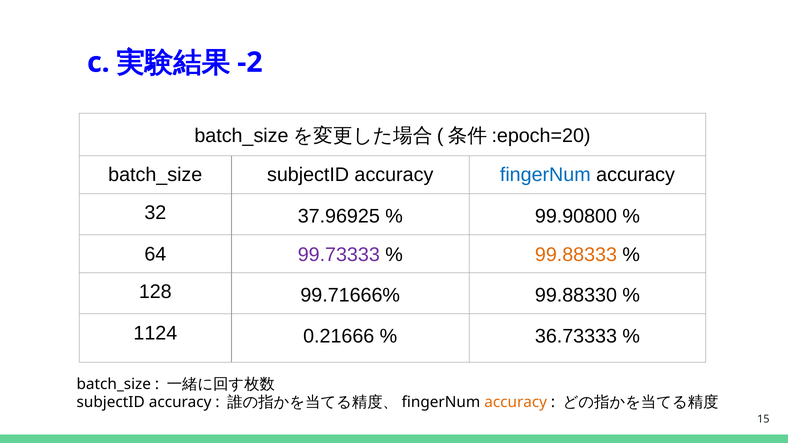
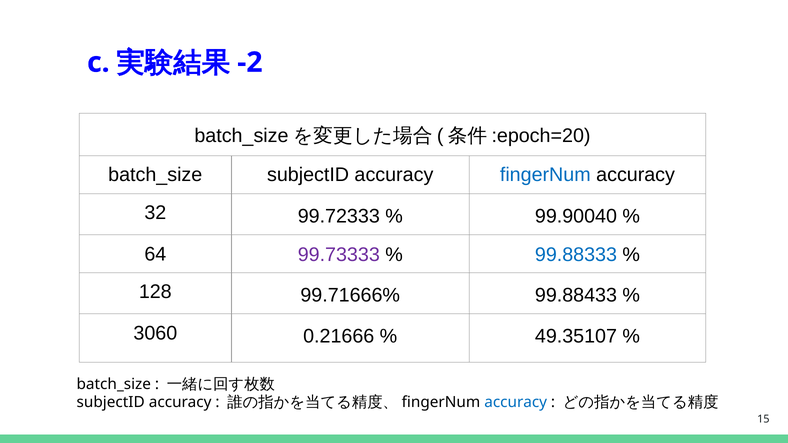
37.96925: 37.96925 -> 99.72333 (339, 216)
99.90800: 99.90800 -> 99.90040 (576, 216)
99.88333 colour: orange -> blue (576, 255)
99.88330: 99.88330 -> 99.88433 (576, 295)
1124: 1124 -> 3060 (155, 333)
36.73333: 36.73333 -> 49.35107 (576, 337)
accuracy colour: orange -> blue (516, 403)
